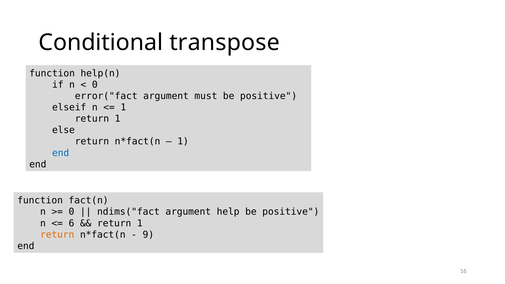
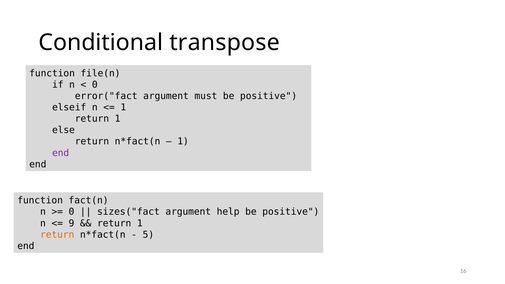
help(n: help(n -> file(n (100, 73)
end colour: blue -> purple (61, 153)
ndims("fact: ndims("fact -> sizes("fact (128, 212)
6: 6 -> 9 (71, 223)
9: 9 -> 5 (148, 235)
